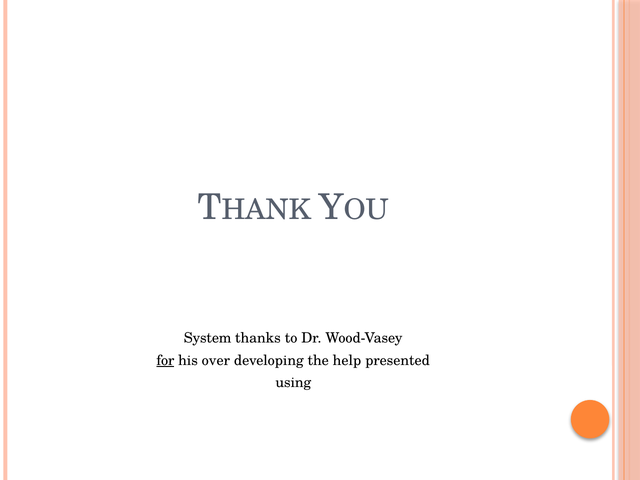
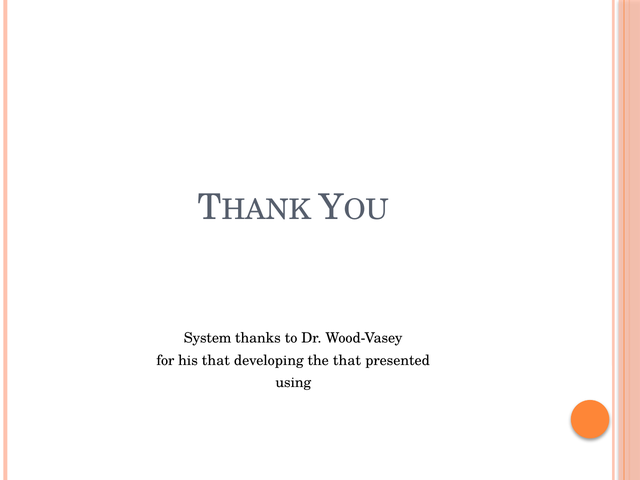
for underline: present -> none (165, 360)
his over: over -> that (216, 360)
the help: help -> that (347, 360)
